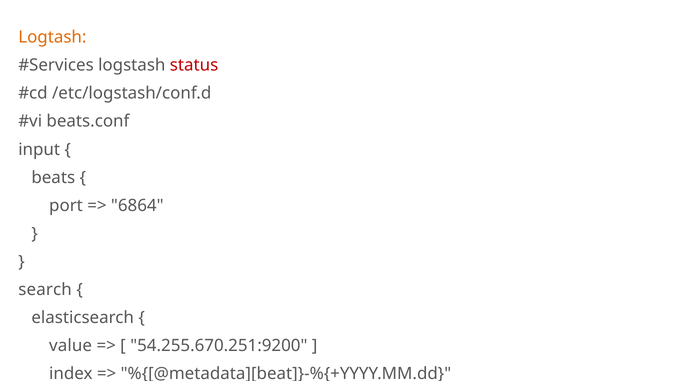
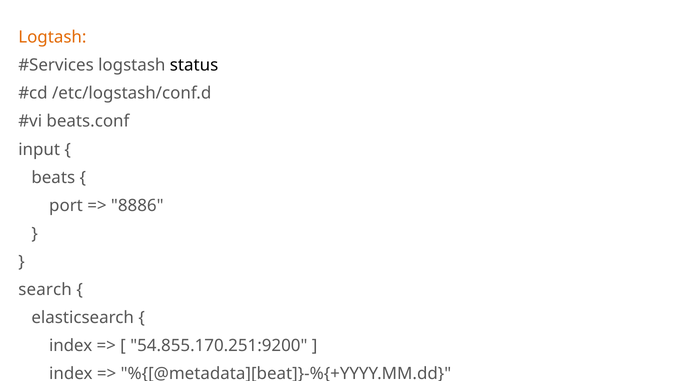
status colour: red -> black (194, 65)
6864: 6864 -> 8886 (137, 206)
value: value -> index (71, 346)
54.255.670.251:9200: 54.255.670.251:9200 -> 54.855.170.251:9200 (219, 346)
